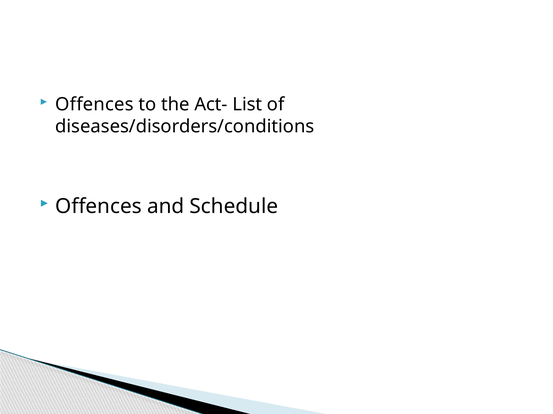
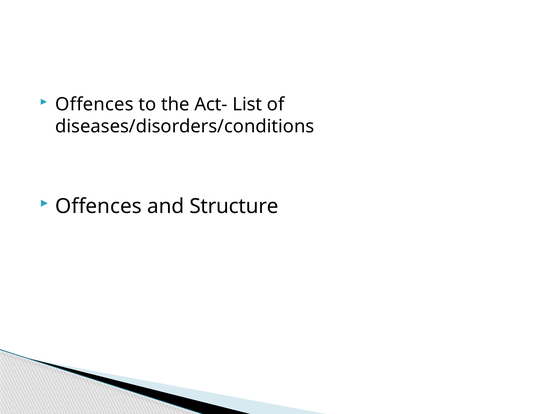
Schedule: Schedule -> Structure (234, 207)
